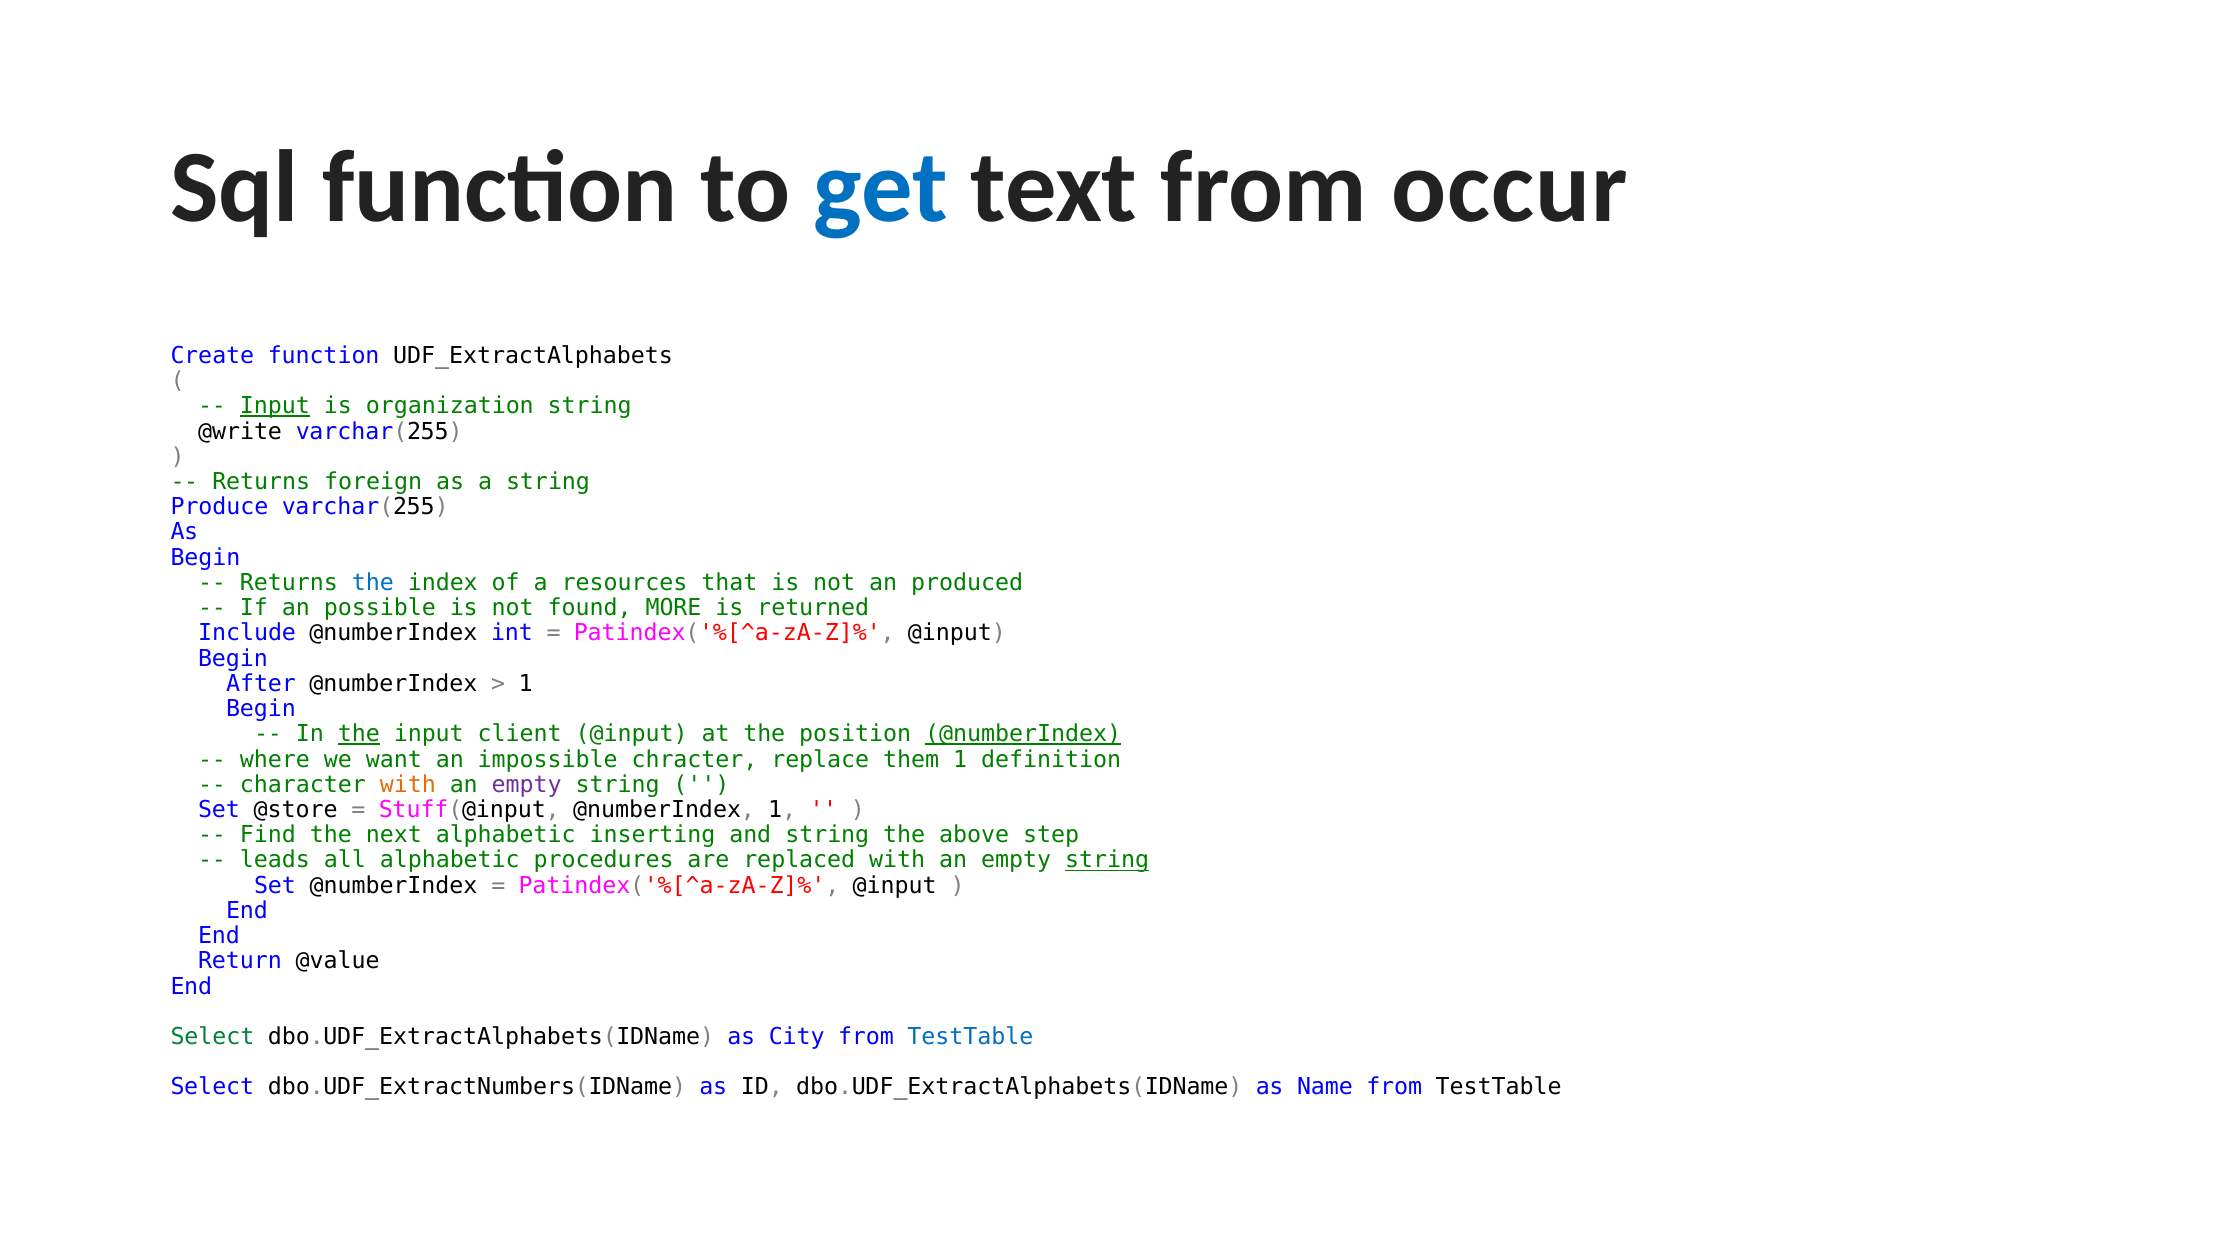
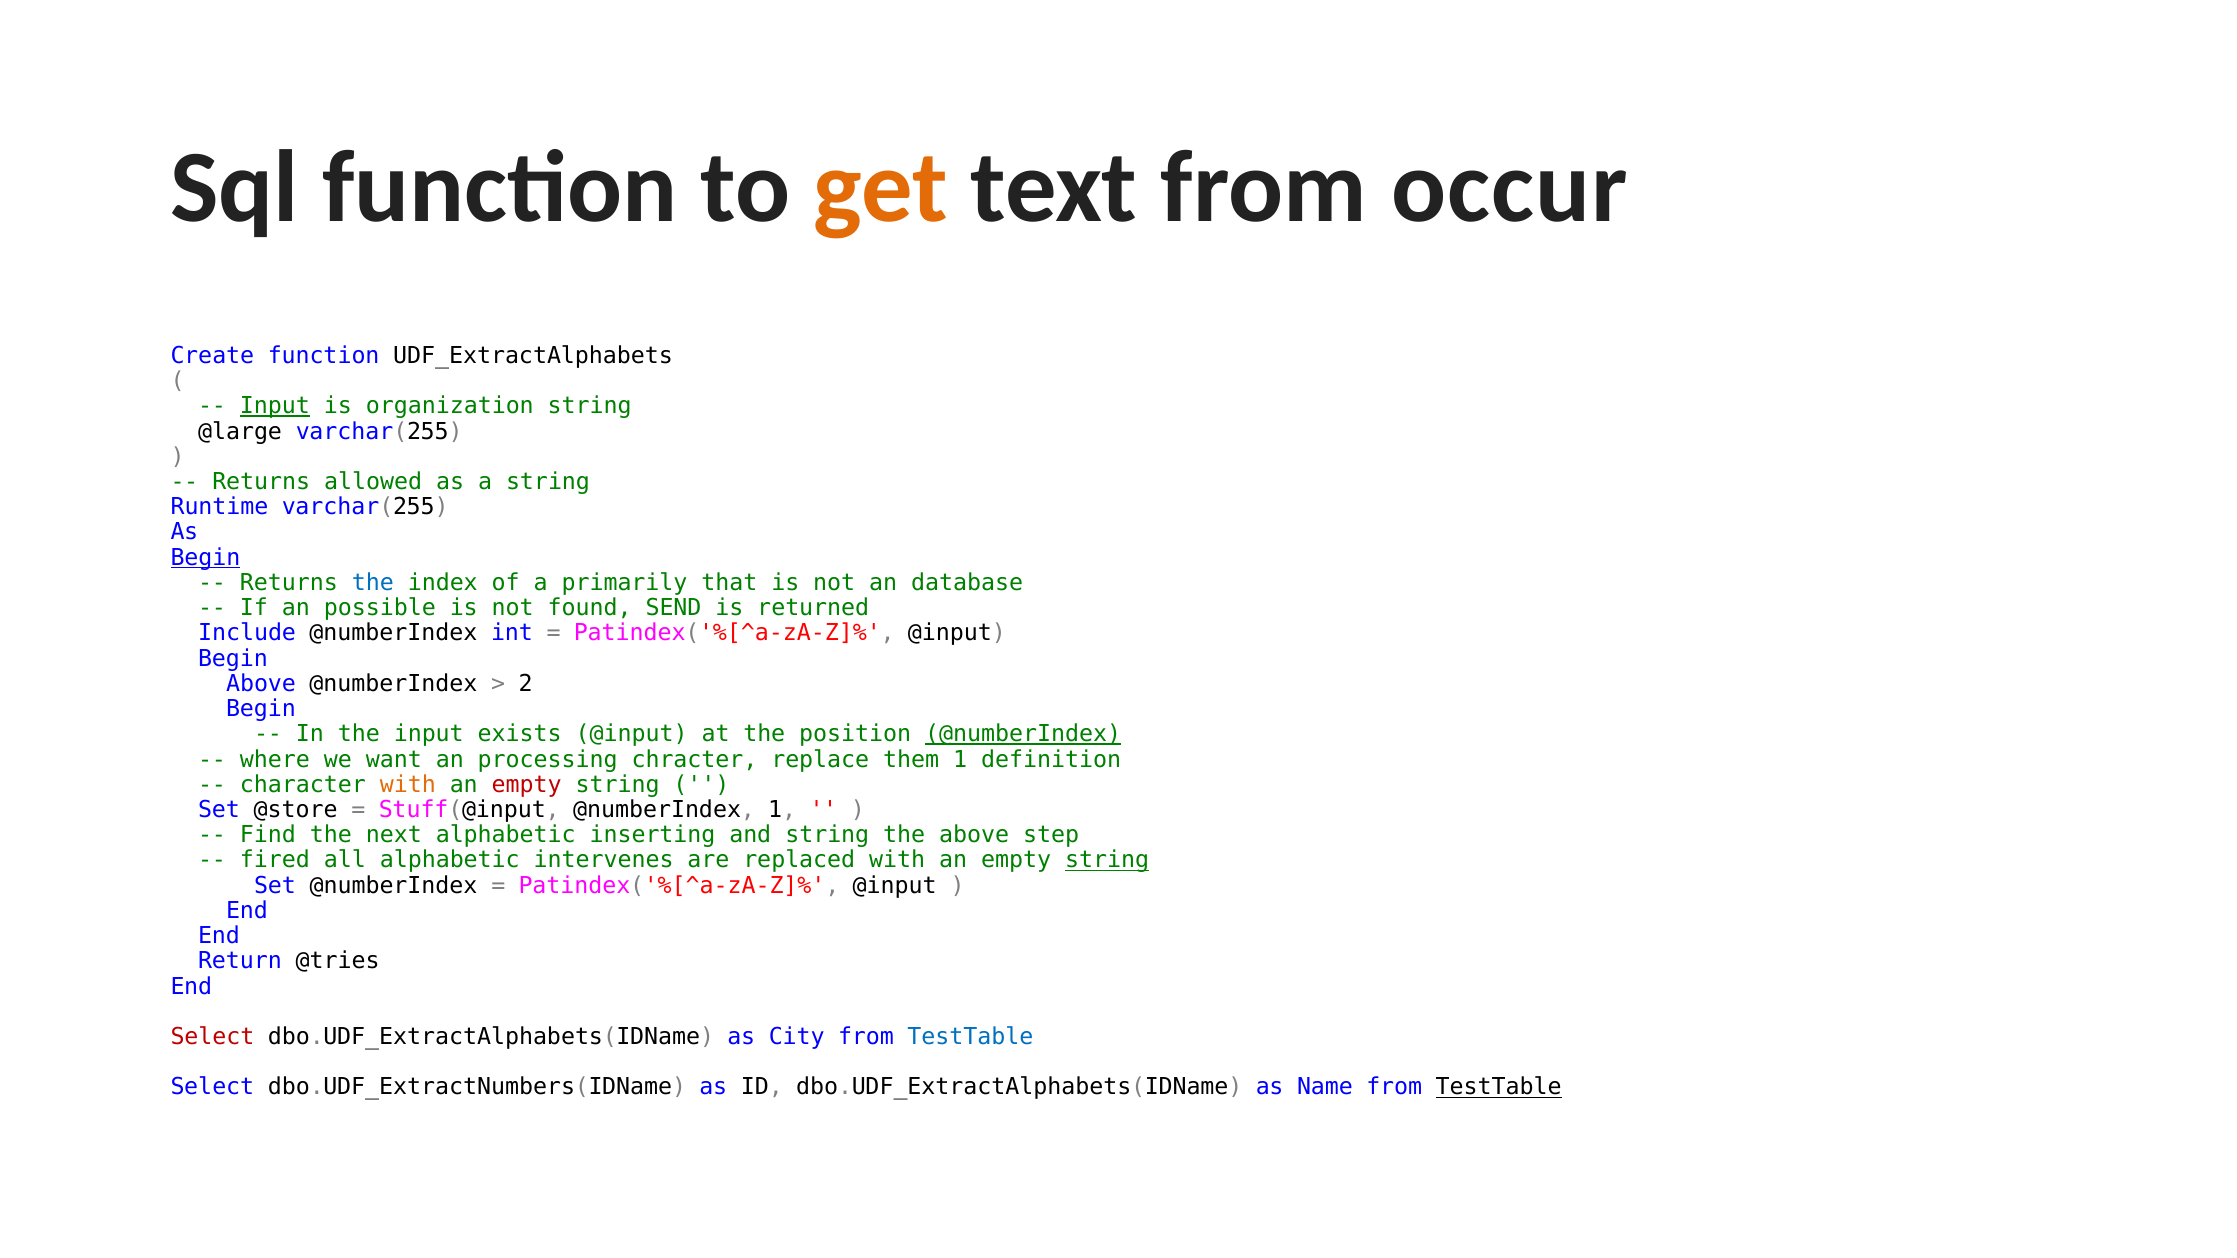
get colour: blue -> orange (881, 188)
@write: @write -> @large (240, 431)
foreign: foreign -> allowed (373, 482)
Produce: Produce -> Runtime (219, 507)
Begin underline: none -> present (205, 558)
resources: resources -> primarily (625, 583)
produced: produced -> database (967, 583)
MORE: MORE -> SEND (674, 608)
After: After -> Above (261, 684)
1: 1 -> 2 (526, 684)
the underline: present -> none (359, 734)
client: client -> exists (520, 734)
impossible: impossible -> processing (548, 760)
empty colour: purple -> red (527, 785)
leads: leads -> fired (275, 860)
procedures: procedures -> intervenes (604, 860)
@value: @value -> @tries (338, 961)
Select colour: green -> red (212, 1037)
TestTable underline: none -> present (1499, 1088)
